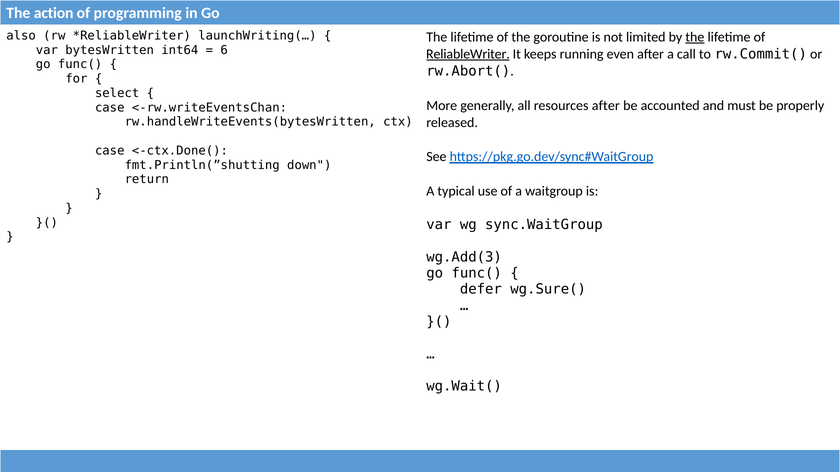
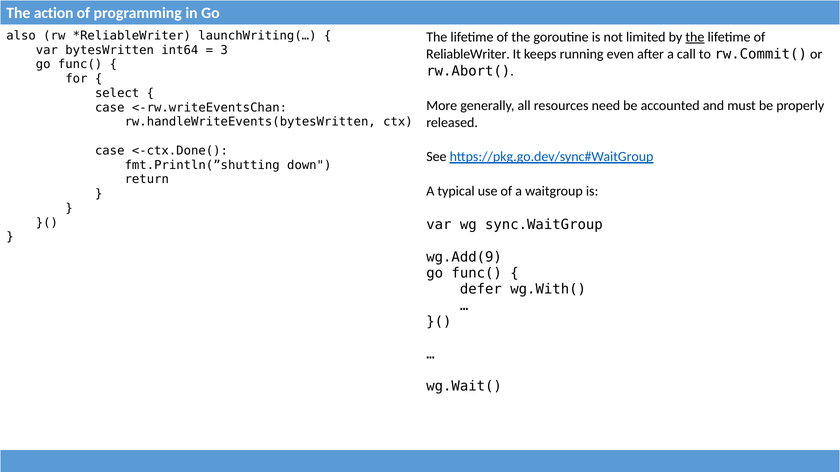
6: 6 -> 3 (224, 50)
ReliableWriter underline: present -> none (468, 54)
resources after: after -> need (606, 106)
wg.Add(3: wg.Add(3 -> wg.Add(9 (464, 257)
wg.Sure(: wg.Sure( -> wg.With( (548, 290)
